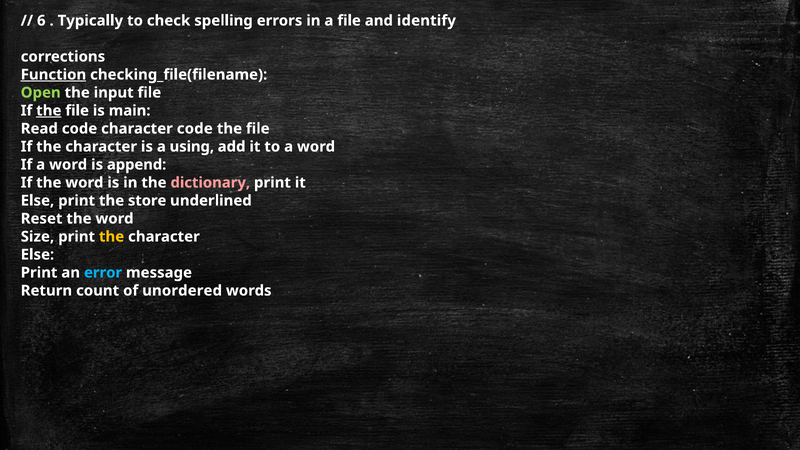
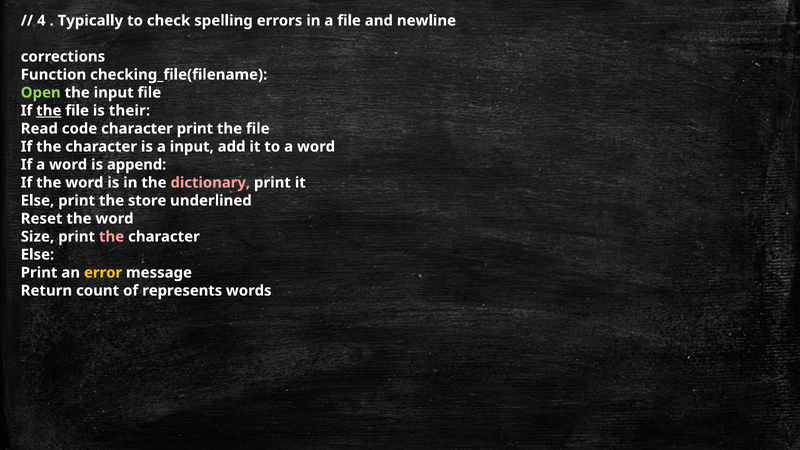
6: 6 -> 4 (41, 21)
identify: identify -> newline (426, 21)
Function underline: present -> none (53, 75)
main: main -> their (129, 111)
character code: code -> print (195, 129)
a using: using -> input (192, 147)
the colour: yellow -> pink (112, 237)
error colour: light blue -> yellow (103, 273)
unordered: unordered -> represents (182, 291)
